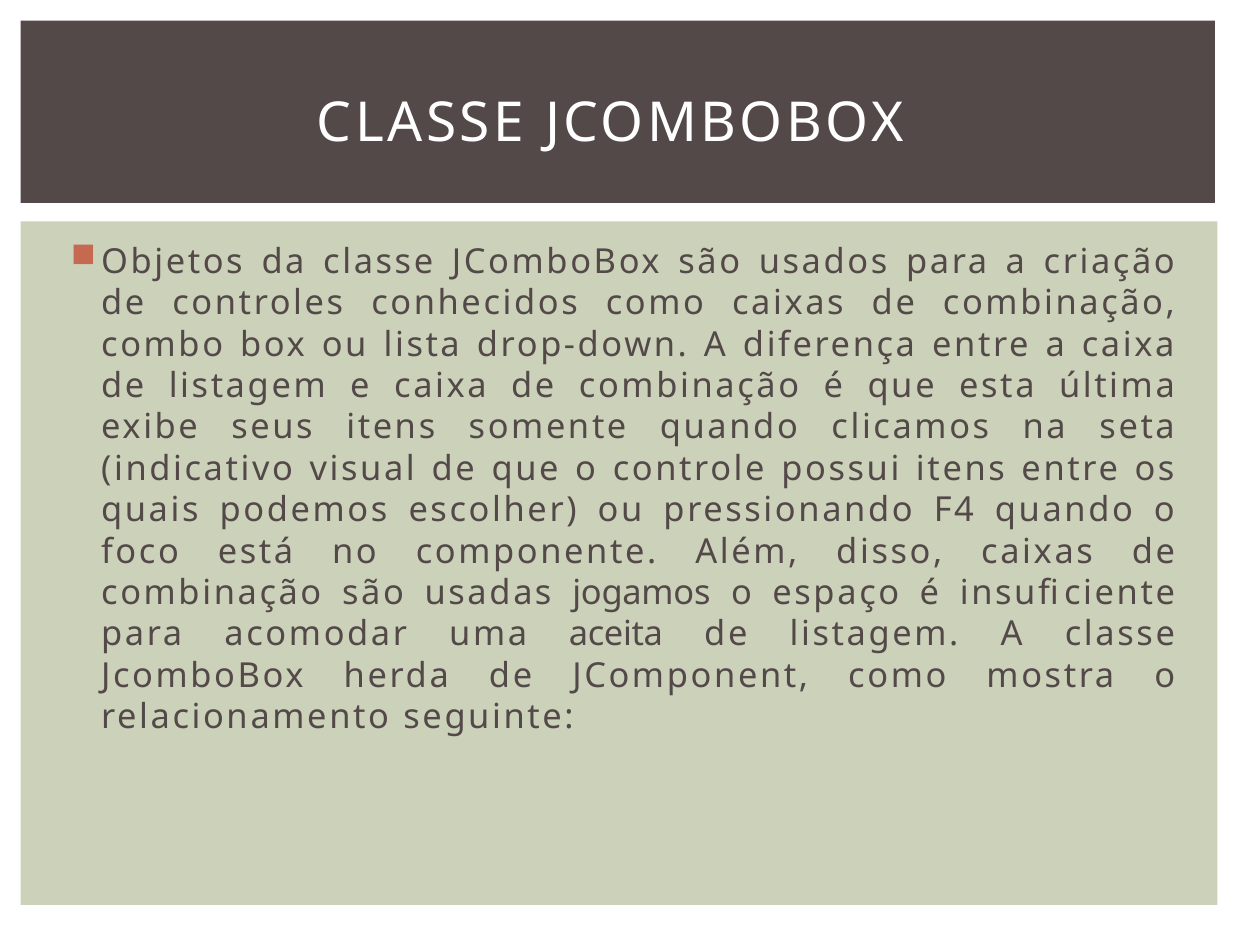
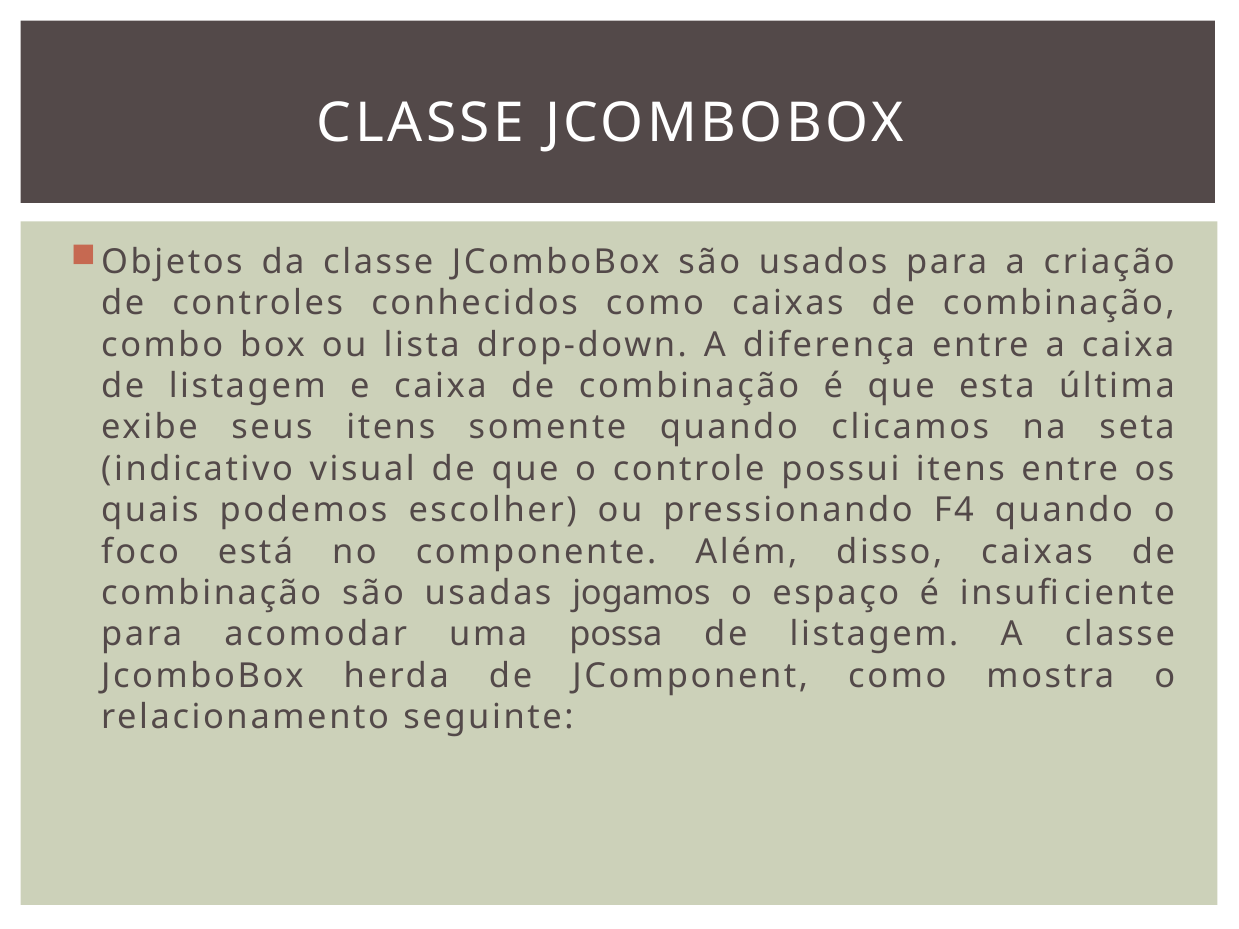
aceita: aceita -> possa (616, 635)
